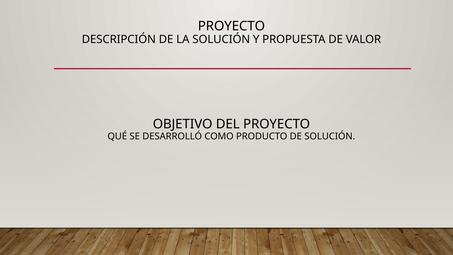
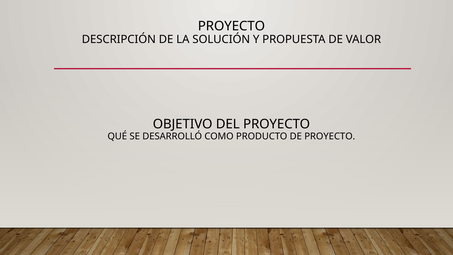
DE SOLUCIÓN: SOLUCIÓN -> PROYECTO (330, 136)
